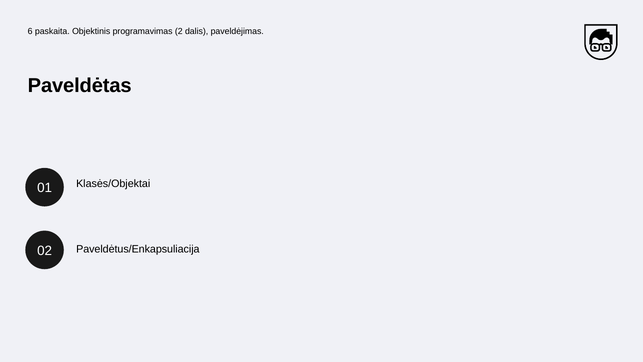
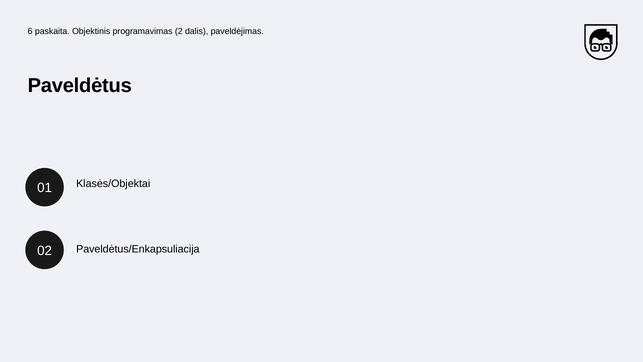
Paveldėtas: Paveldėtas -> Paveldėtus (80, 85)
